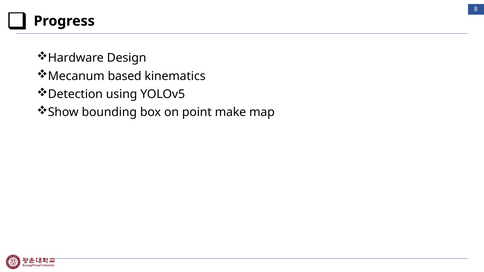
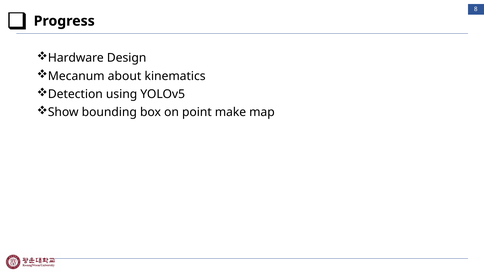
based: based -> about (125, 76)
